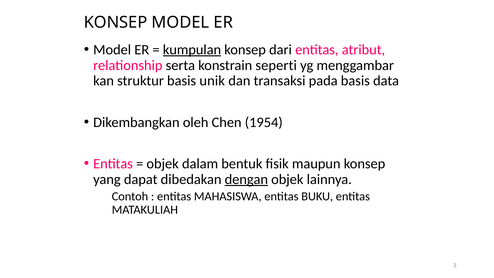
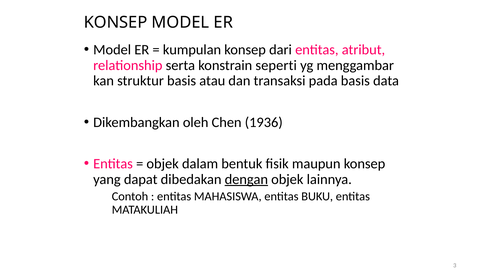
kumpulan underline: present -> none (192, 50)
unik: unik -> atau (212, 81)
1954: 1954 -> 1936 (264, 122)
